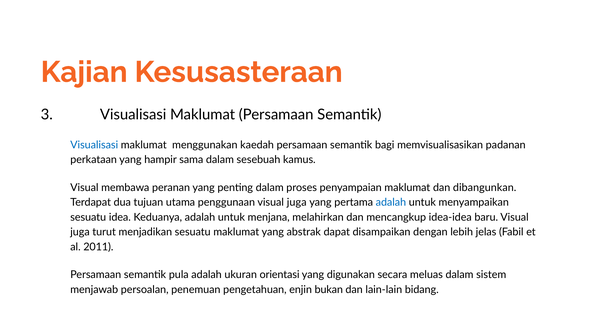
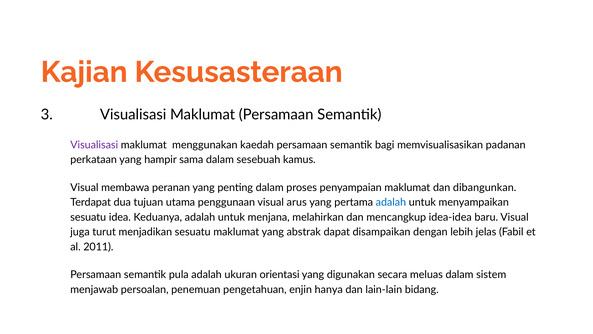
Visualisasi colour: blue -> purple (94, 145)
penggunaan visual juga: juga -> arus (297, 202)
bukan: bukan -> hanya (329, 289)
